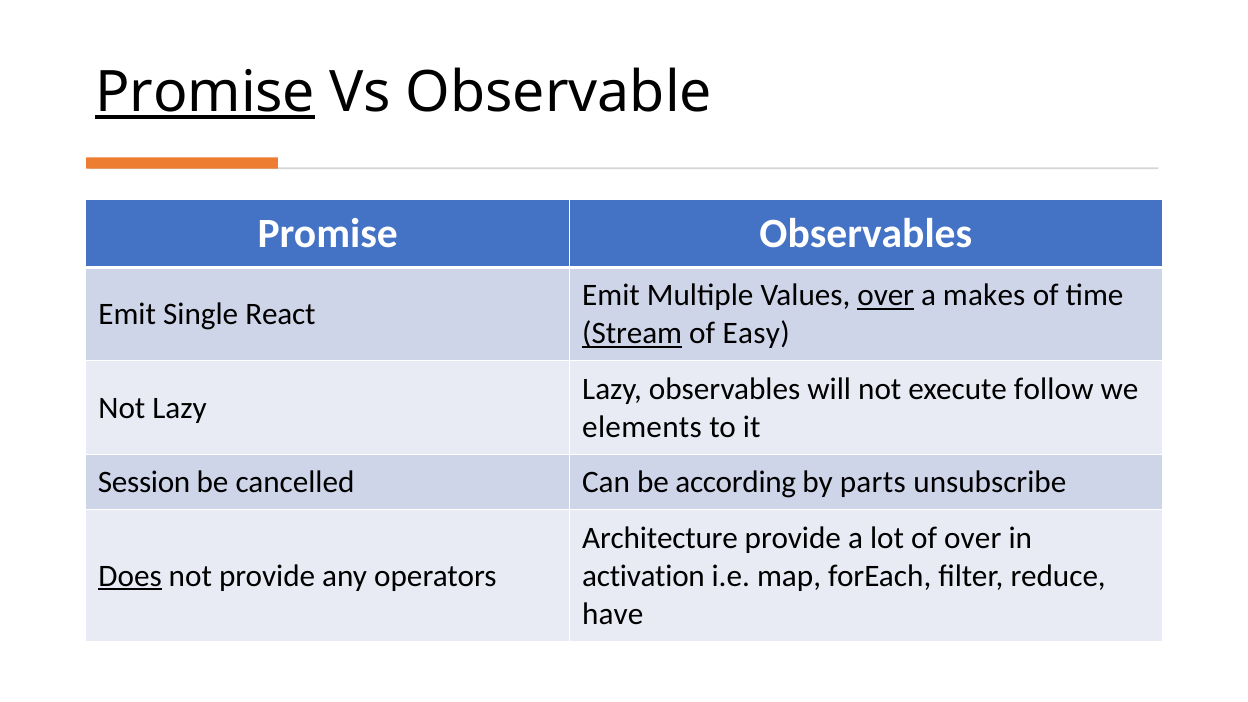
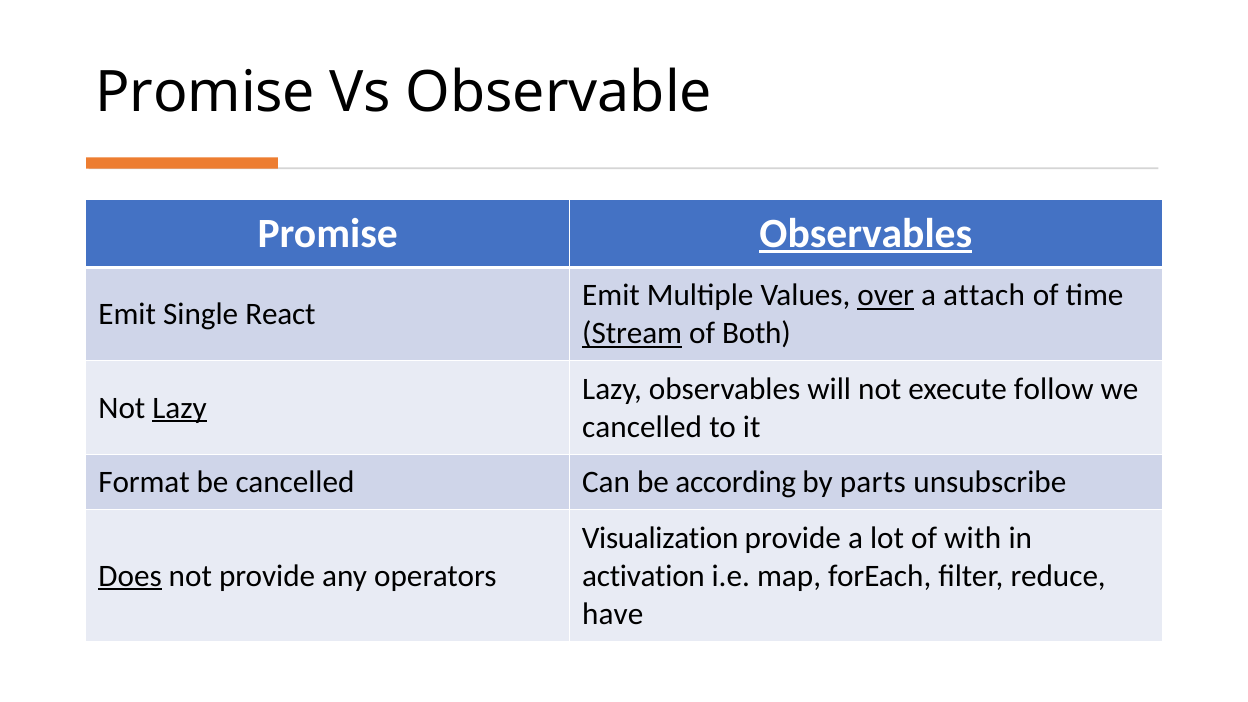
Promise underline: present -> none (205, 92)
Observables underline: none -> present (866, 234)
makes: makes -> attach (984, 295)
Easy: Easy -> Both (756, 333)
Lazy underline: none -> present (180, 408)
elements: elements -> cancelled (642, 427)
Session: Session -> Format (144, 482)
Architecture: Architecture -> Visualization (660, 538)
of over: over -> with (973, 538)
